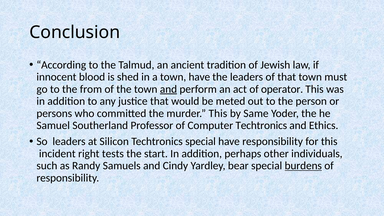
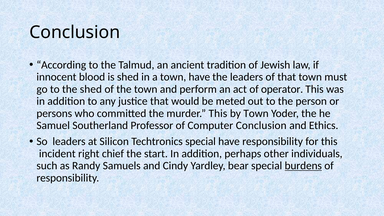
the from: from -> shed (91, 89)
and underline: present -> none (168, 89)
by Same: Same -> Town (256, 113)
Computer Techtronics: Techtronics -> Conclusion (261, 125)
tests: tests -> chief (113, 154)
